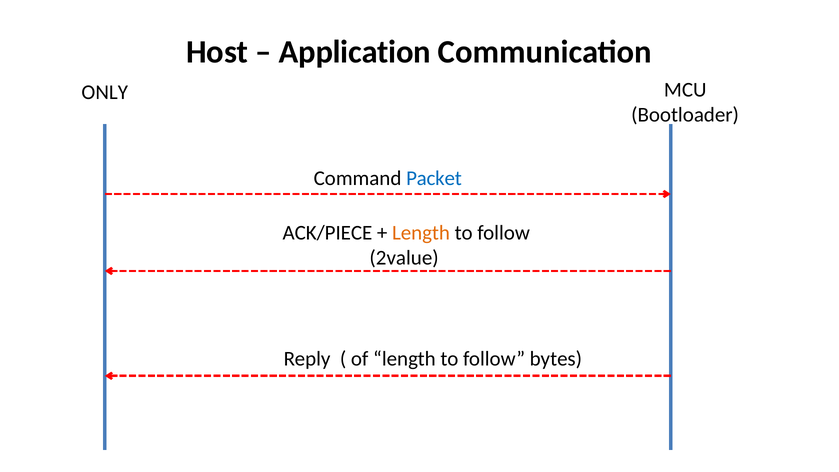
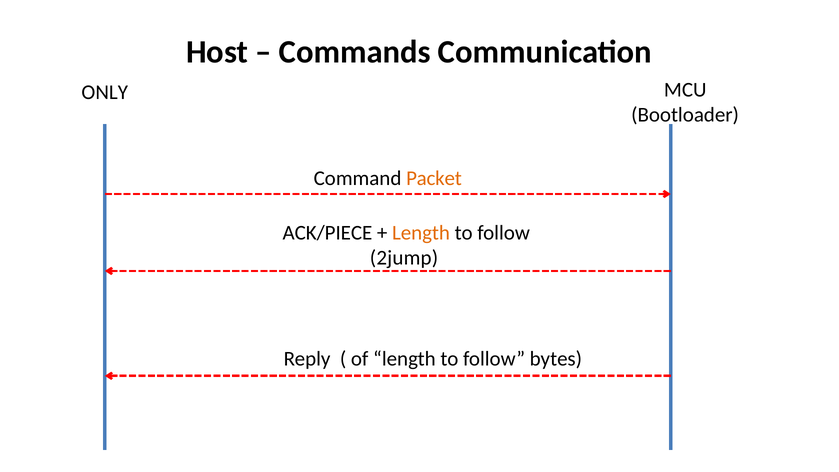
Application: Application -> Commands (355, 52)
Packet colour: blue -> orange (434, 178)
2value: 2value -> 2jump (404, 258)
